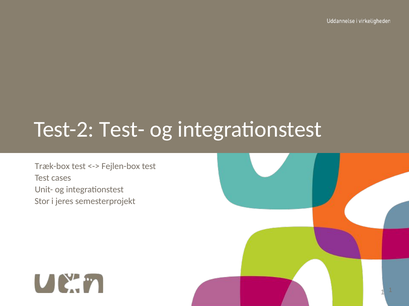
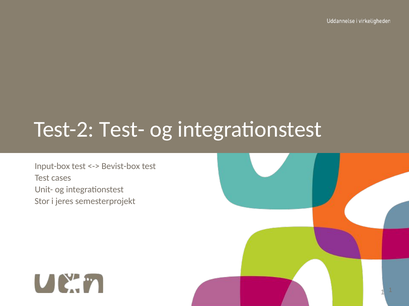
Træk-box: Træk-box -> Input-box (52, 167)
Fejlen-box: Fejlen-box -> Bevist-box (121, 167)
